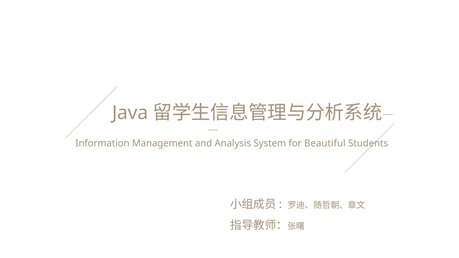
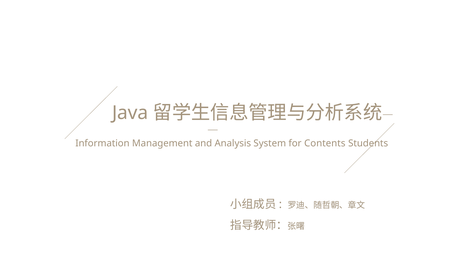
Beautiful: Beautiful -> Contents (325, 143)
